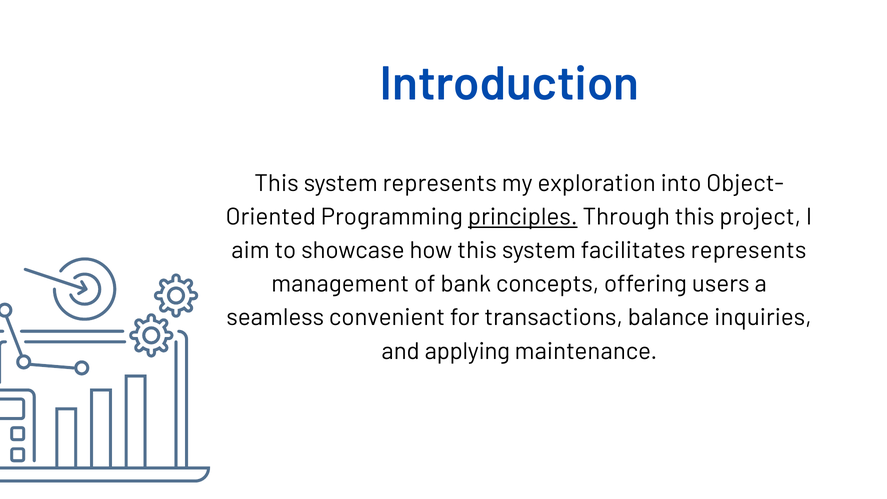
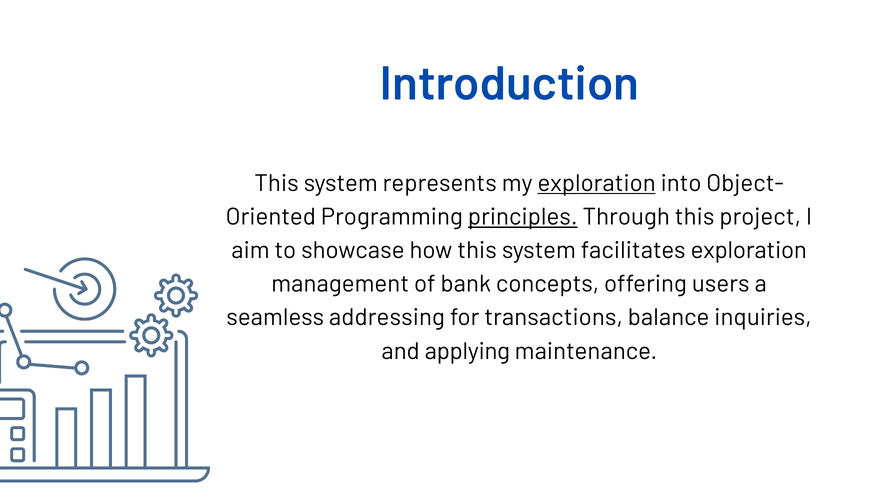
exploration underline: none -> present (597, 183)
facilitates represents: represents -> exploration (749, 250)
convenient: convenient -> addressing (387, 318)
